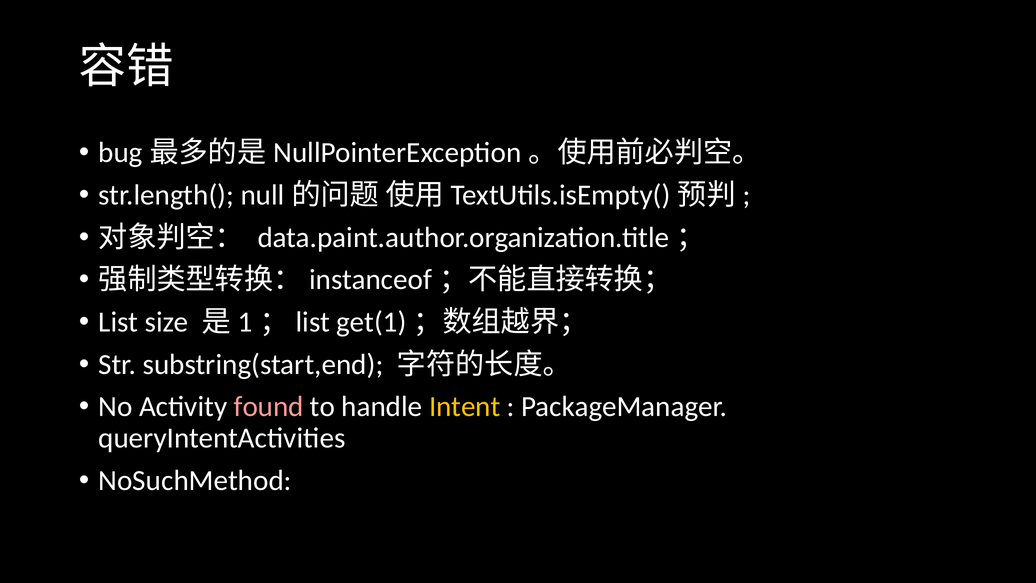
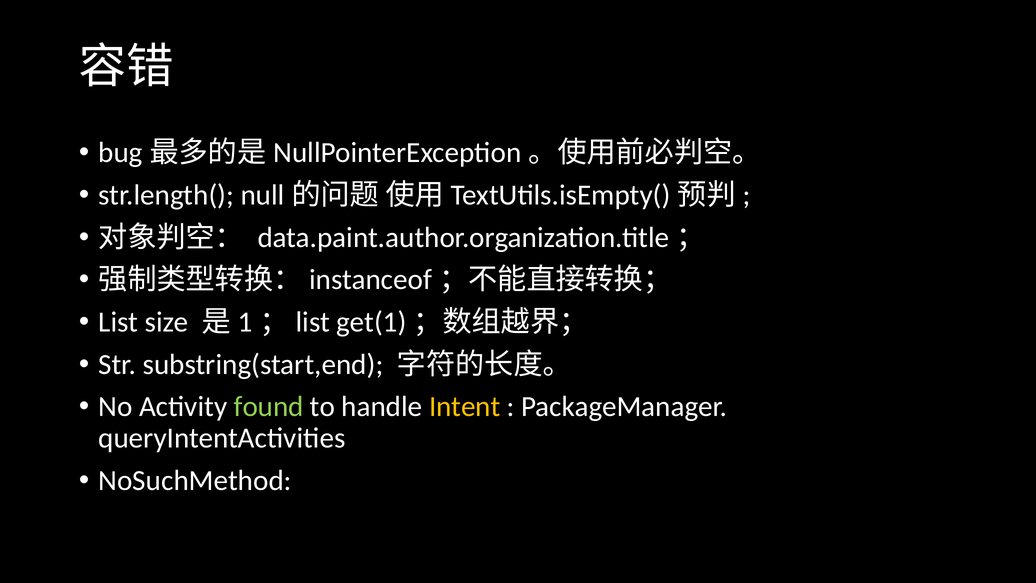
found colour: pink -> light green (269, 407)
